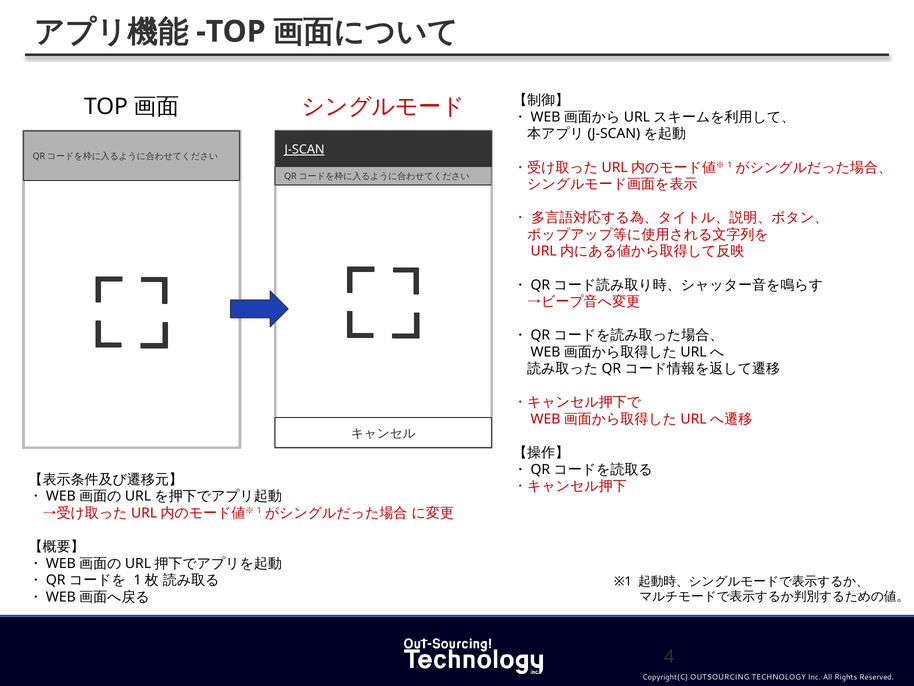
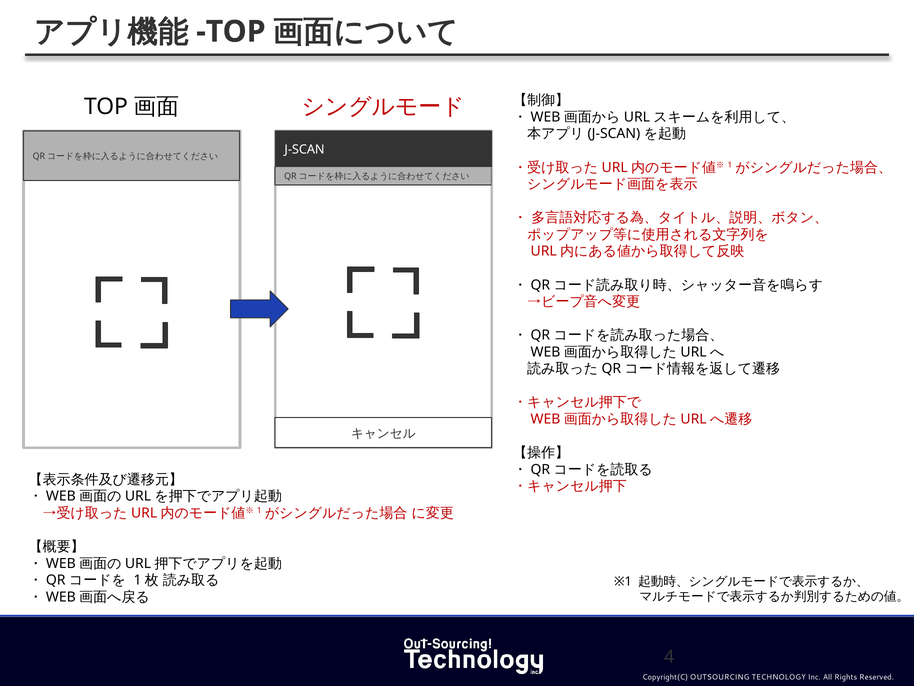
J-SCAN underline: present -> none (305, 149)
